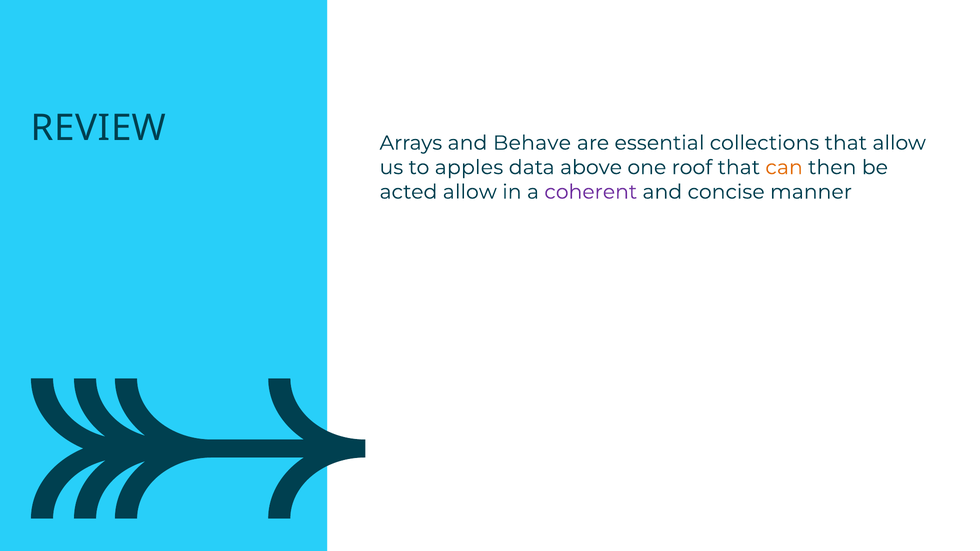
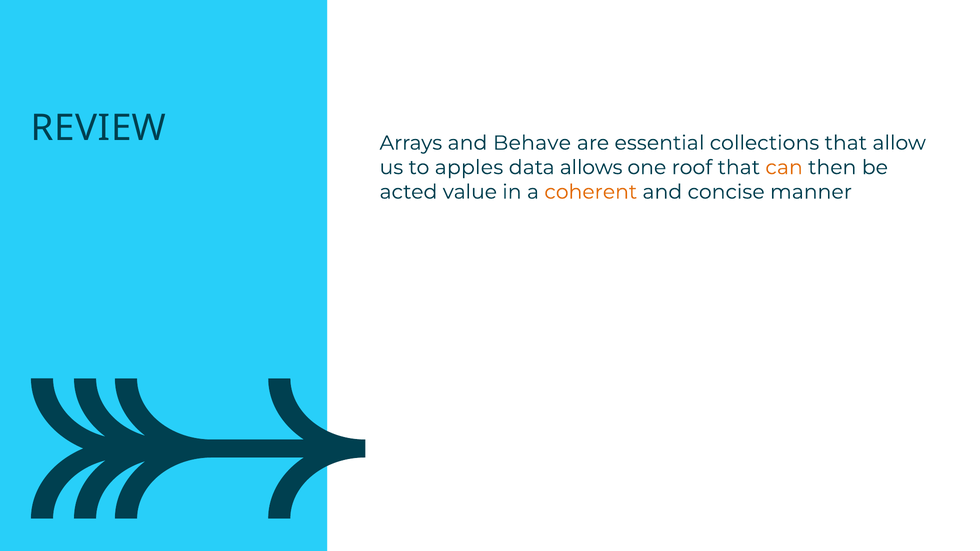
above: above -> allows (591, 168)
acted allow: allow -> value (470, 192)
coherent colour: purple -> orange (591, 192)
